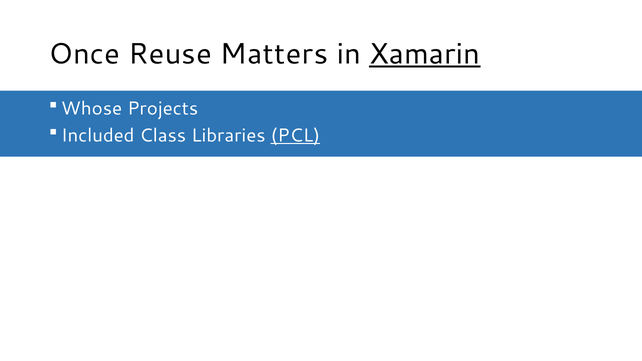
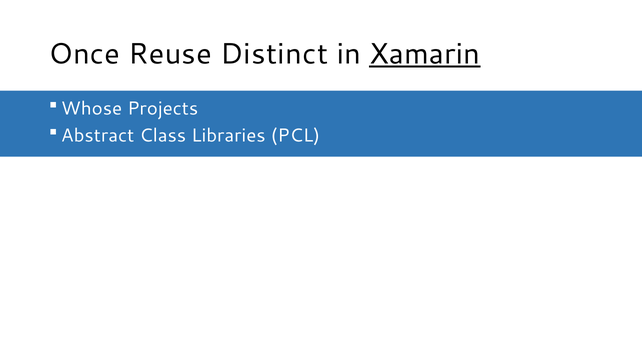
Matters: Matters -> Distinct (274, 54)
Included: Included -> Abstract (98, 135)
PCL underline: present -> none (295, 135)
